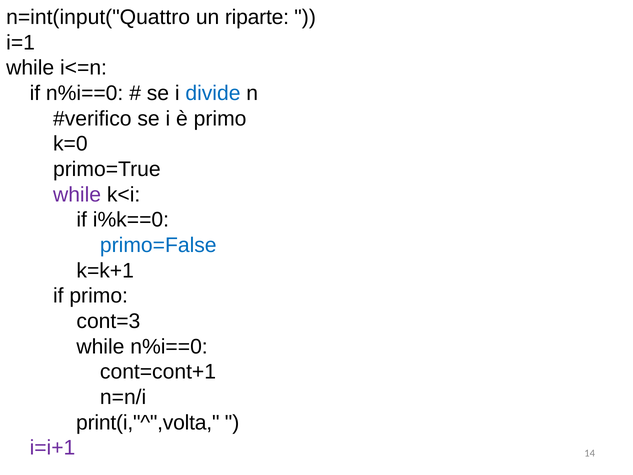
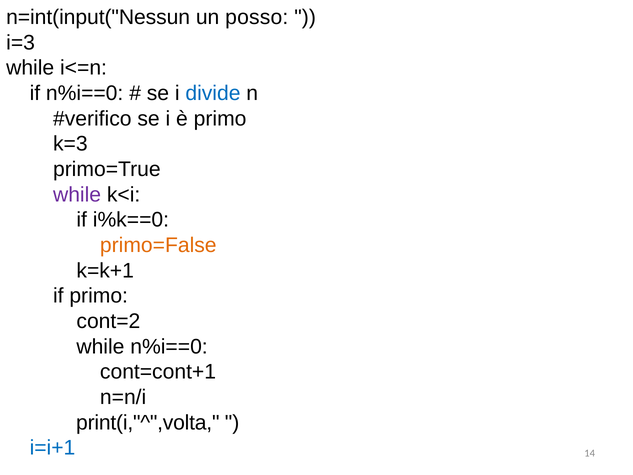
n=int(input("Quattro: n=int(input("Quattro -> n=int(input("Nessun (98, 17)
riparte: riparte -> posso (257, 17)
i=1: i=1 -> i=3 (21, 43)
k=0: k=0 -> k=3 (70, 144)
primo=False colour: blue -> orange (158, 245)
cont=3: cont=3 -> cont=2 (108, 321)
i=i+1 colour: purple -> blue (52, 448)
